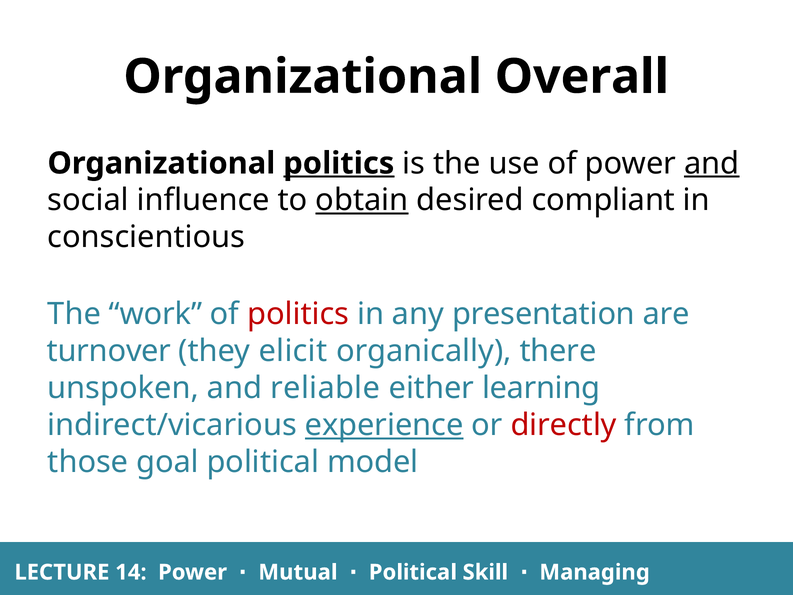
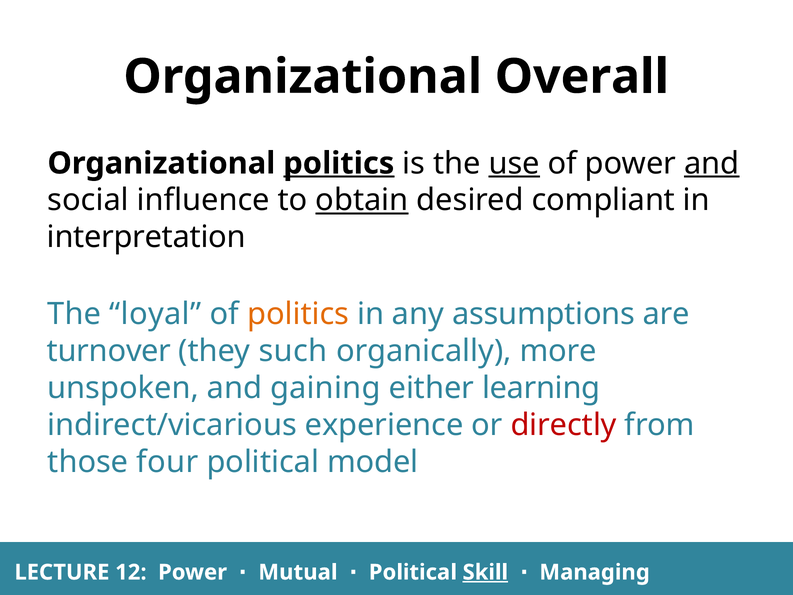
use underline: none -> present (514, 163)
conscientious: conscientious -> interpretation (146, 237)
work: work -> loyal (155, 314)
politics colour: red -> orange (298, 314)
presentation: presentation -> assumptions (544, 314)
elicit: elicit -> such (293, 351)
there: there -> more (558, 351)
reliable: reliable -> gaining (325, 388)
experience underline: present -> none (384, 425)
goal: goal -> four (167, 462)
14: 14 -> 12 (131, 572)
Skill underline: none -> present (485, 572)
